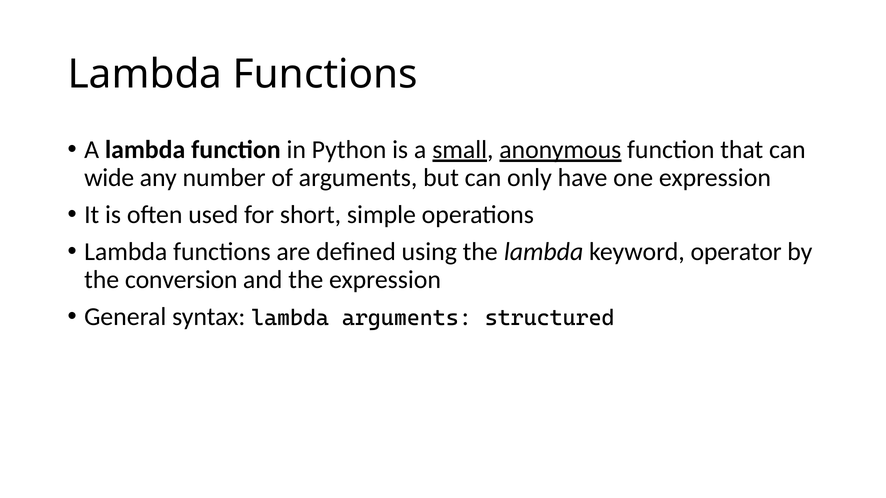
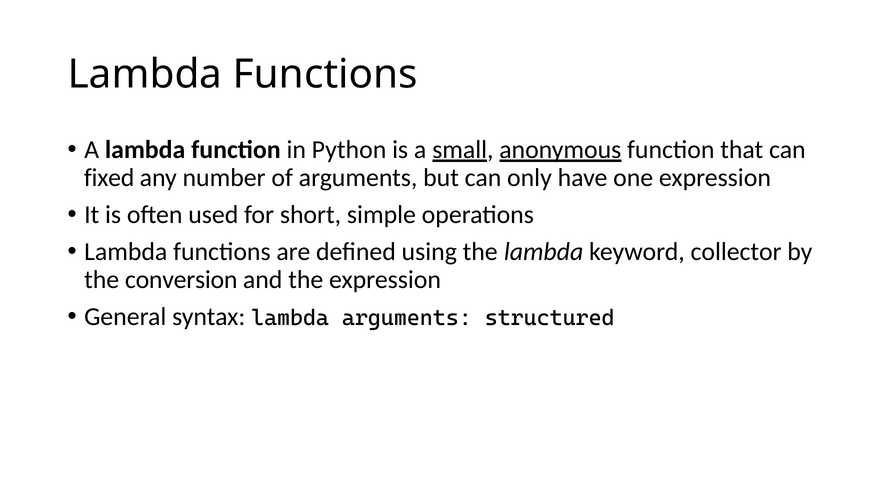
wide: wide -> fixed (109, 178)
operator: operator -> collector (736, 252)
